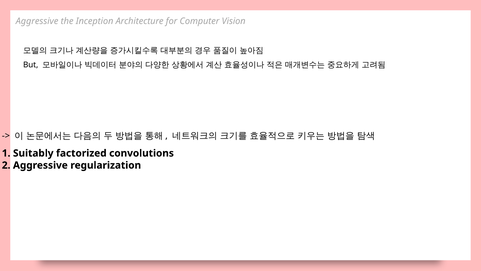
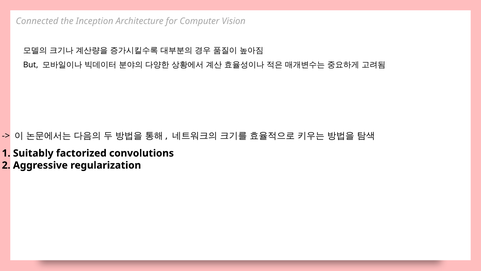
Aggressive: Aggressive -> Connected (37, 21)
